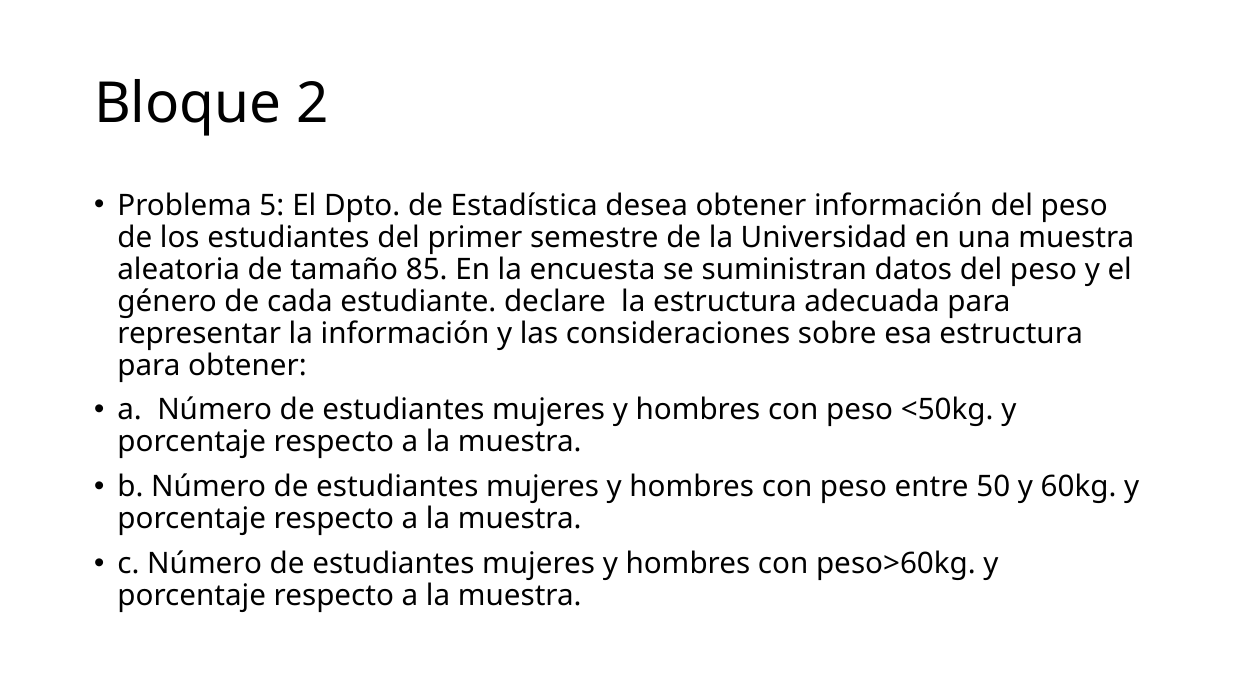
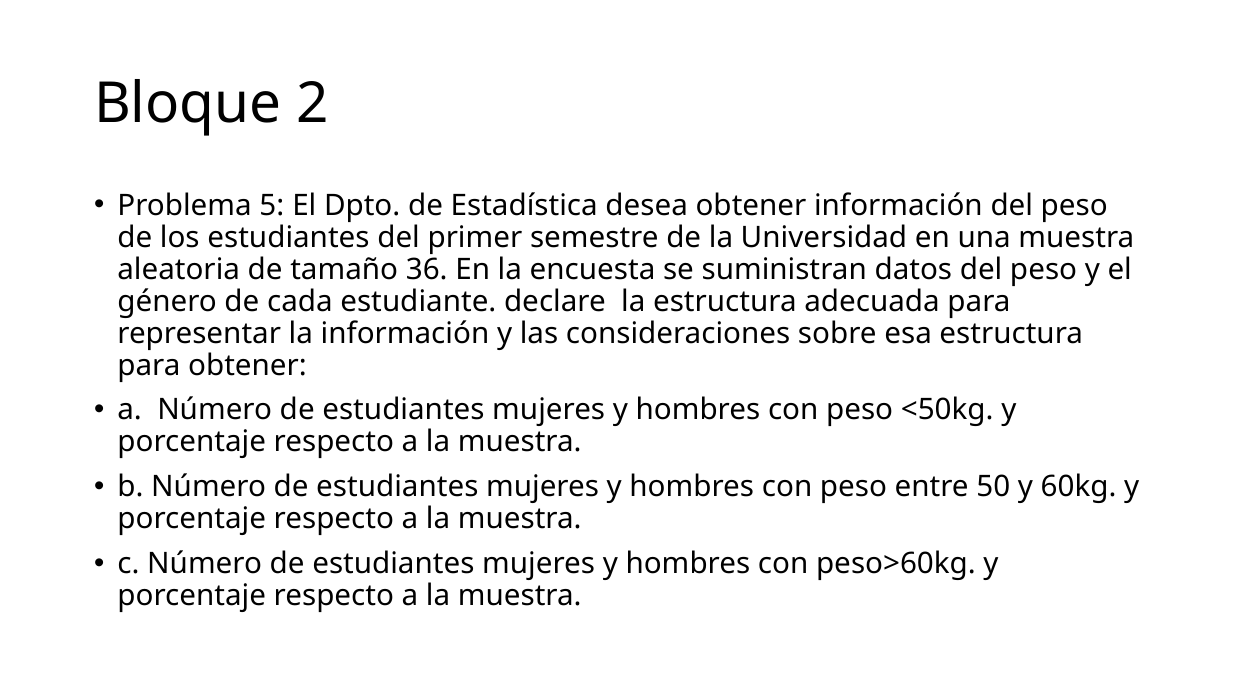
85: 85 -> 36 (427, 269)
